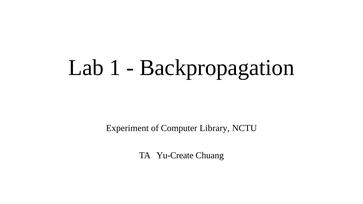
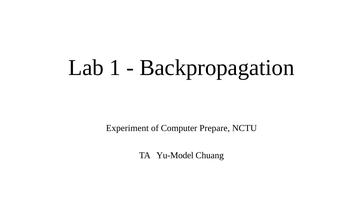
Library: Library -> Prepare (215, 128)
Yu-Create: Yu-Create -> Yu-Model (175, 155)
